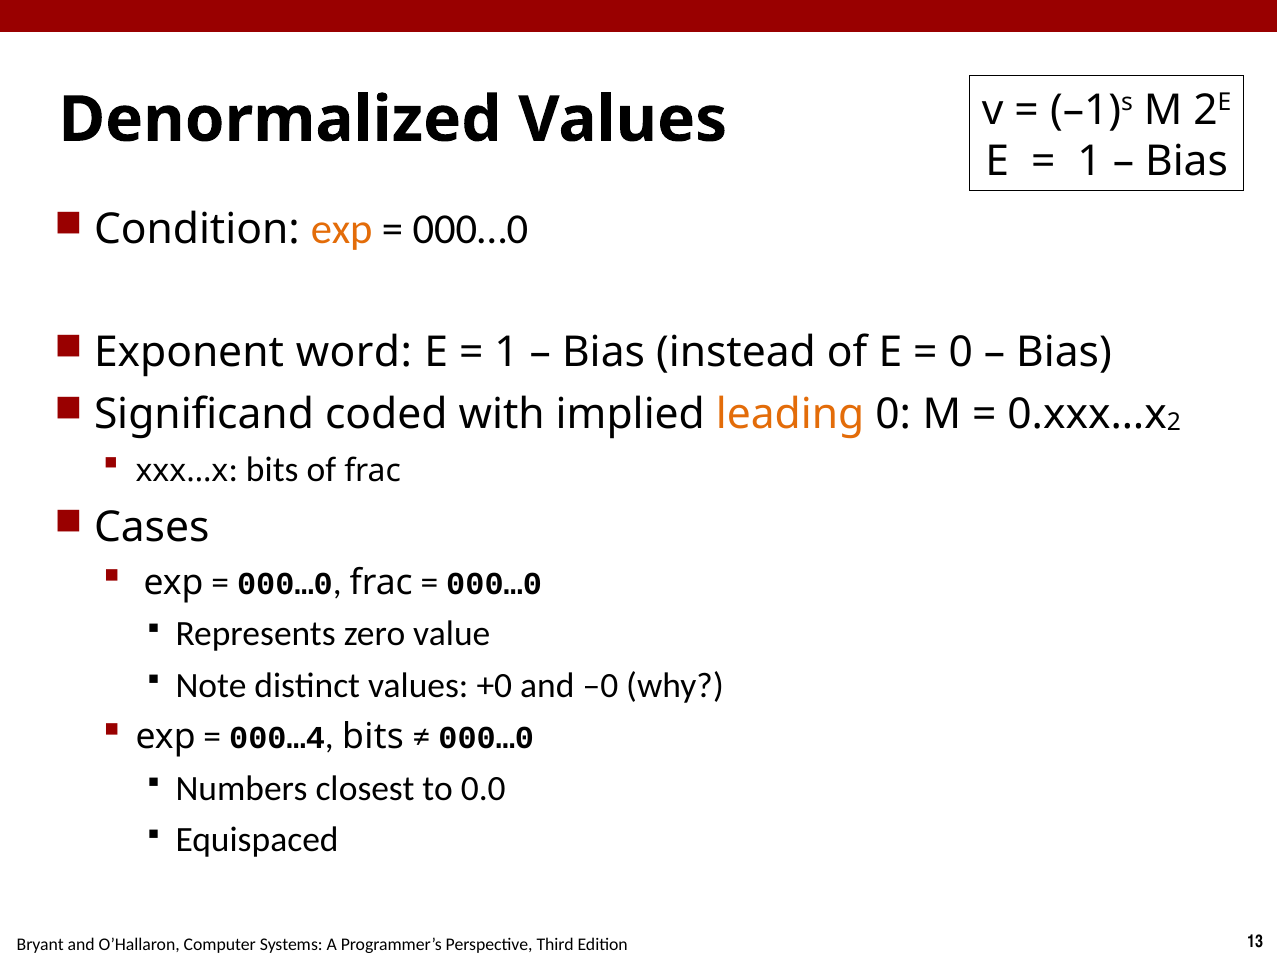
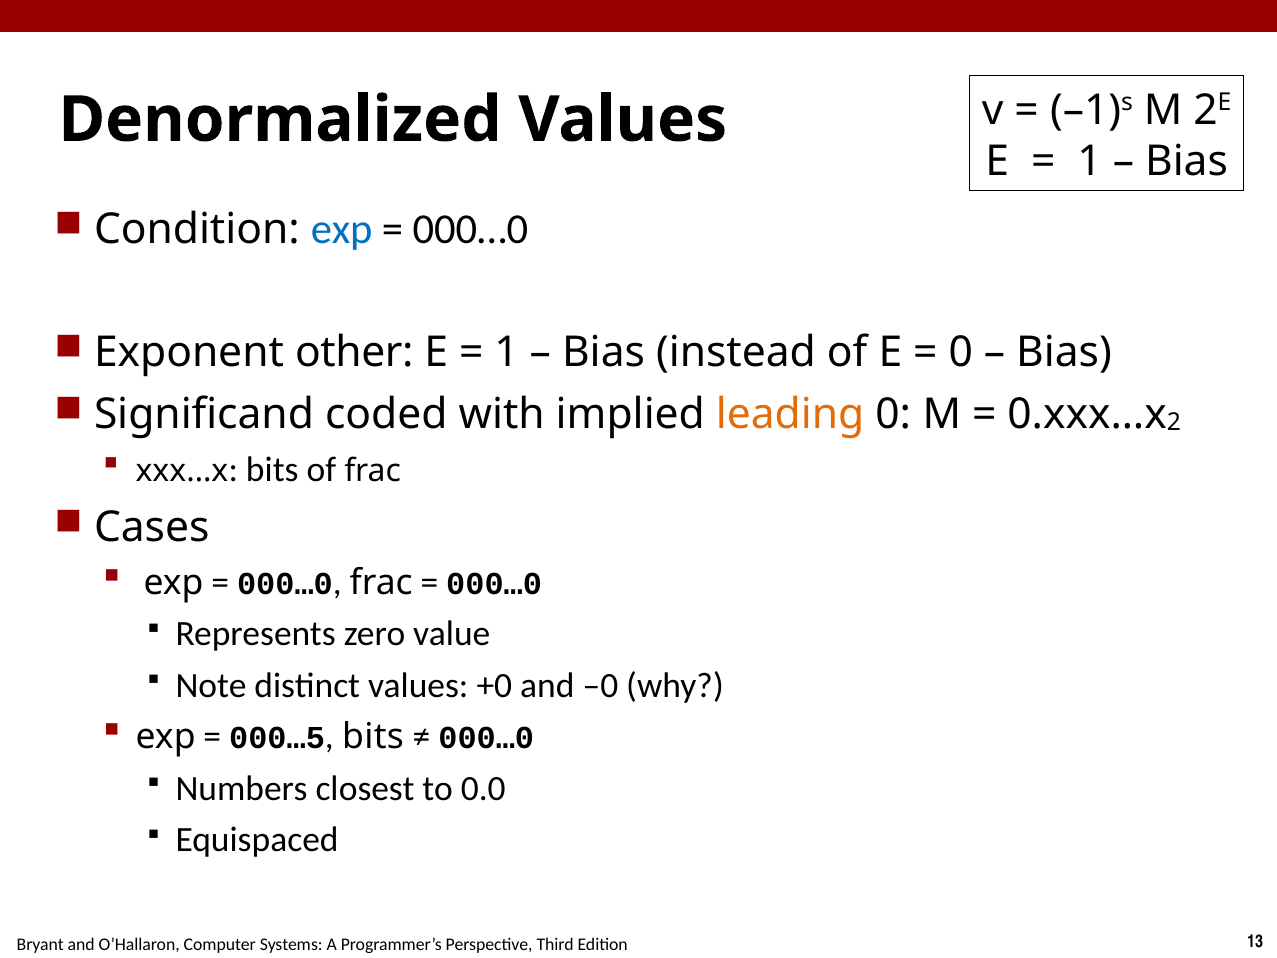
exp colour: orange -> blue (342, 229)
word: word -> other (354, 352)
000…4: 000…4 -> 000…5 (277, 738)
